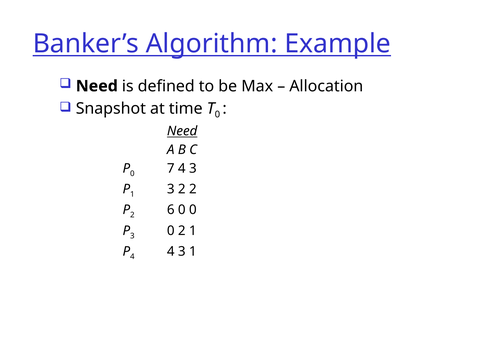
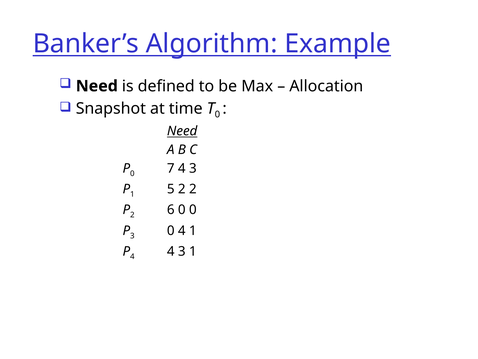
1 3: 3 -> 5 (171, 189)
0 2: 2 -> 4 (182, 230)
